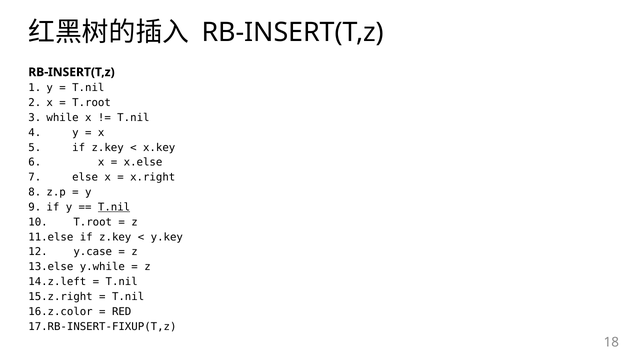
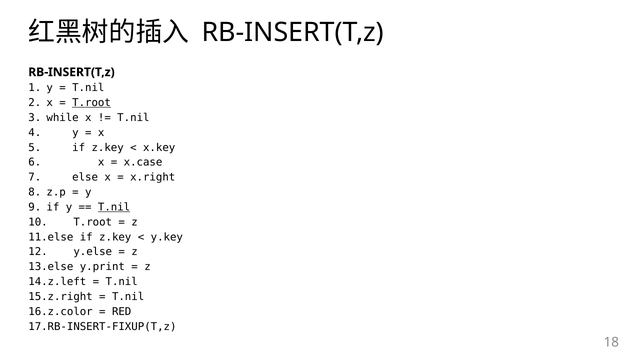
T.root underline: none -> present (92, 103)
x.else: x.else -> x.case (143, 163)
y.case: y.case -> y.else (93, 252)
y.while: y.while -> y.print (102, 267)
